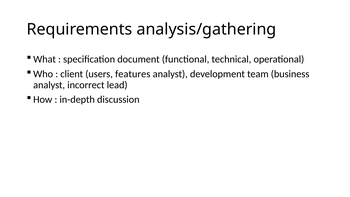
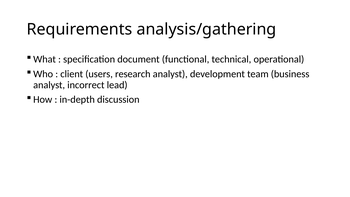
features: features -> research (133, 74)
